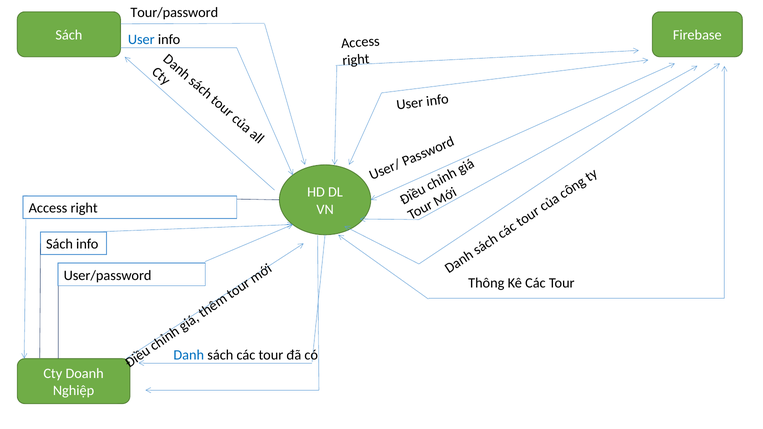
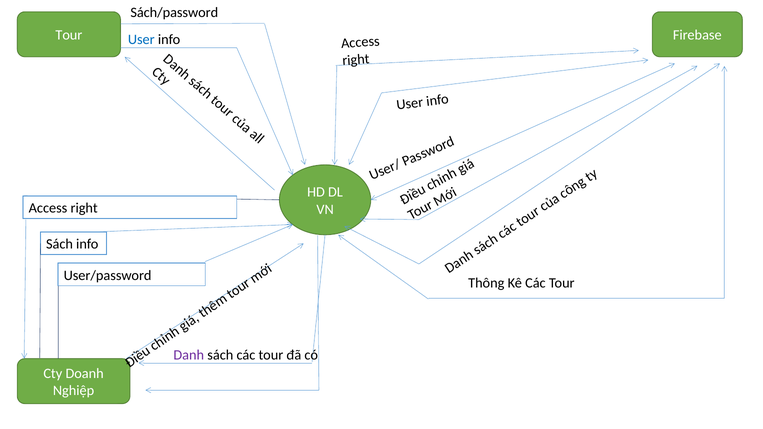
Tour/password: Tour/password -> Sách/password (174, 13)
Sách: Sách -> Tour (69, 35)
Danh colour: blue -> purple (189, 355)
